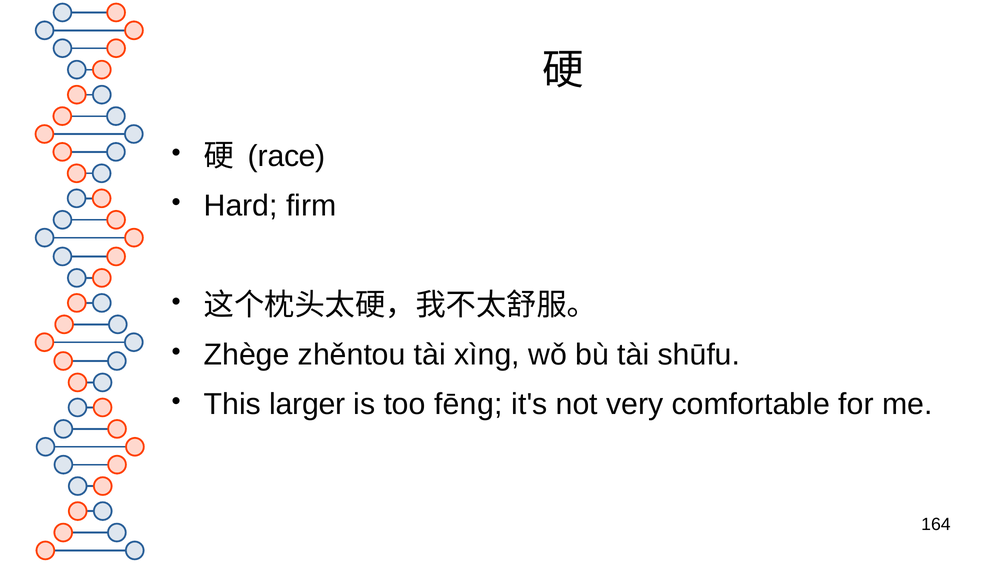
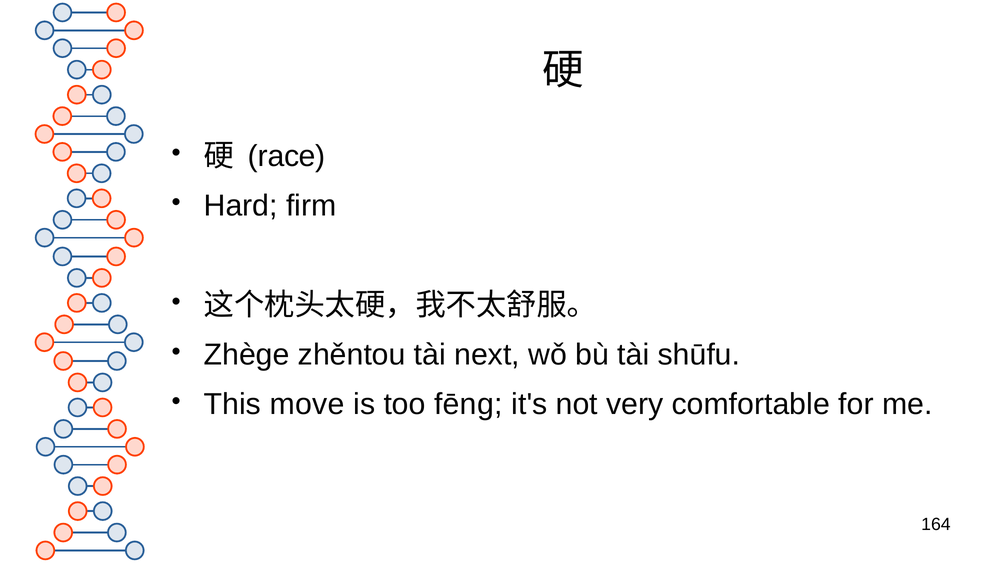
xìng: xìng -> next (487, 355)
larger: larger -> move (307, 405)
